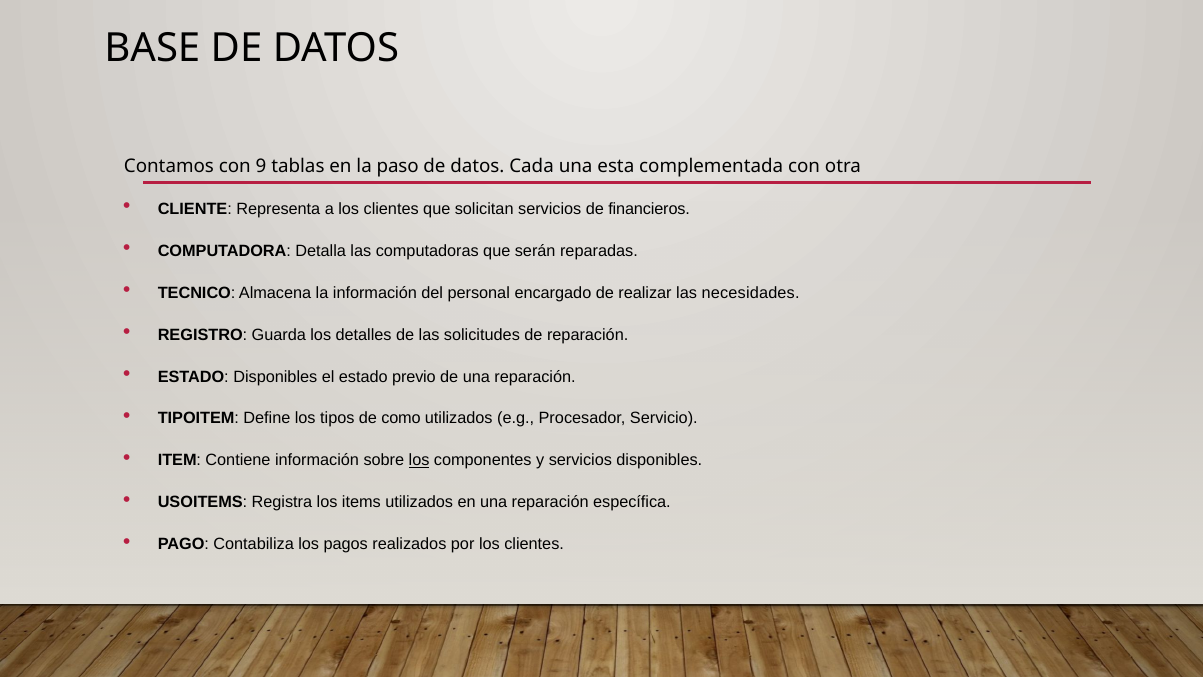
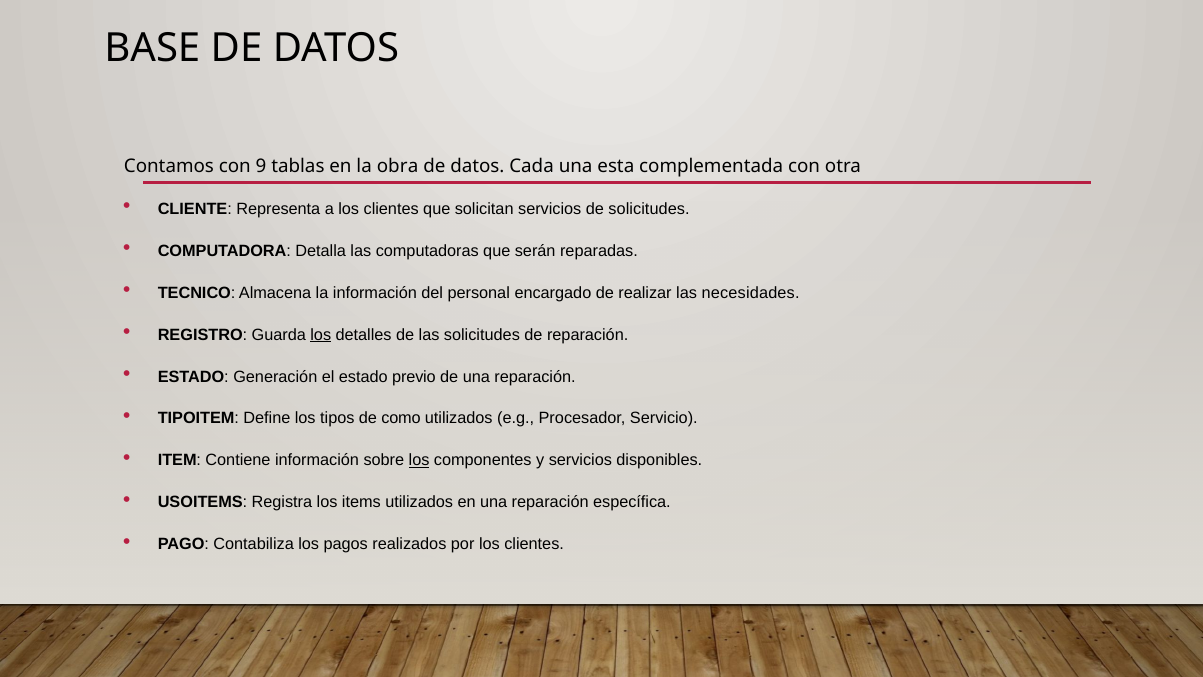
paso: paso -> obra (398, 166)
de financieros: financieros -> solicitudes (649, 209)
los underline: none -> present (321, 335)
ESTADO Disponibles: Disponibles -> Generación (275, 377)
